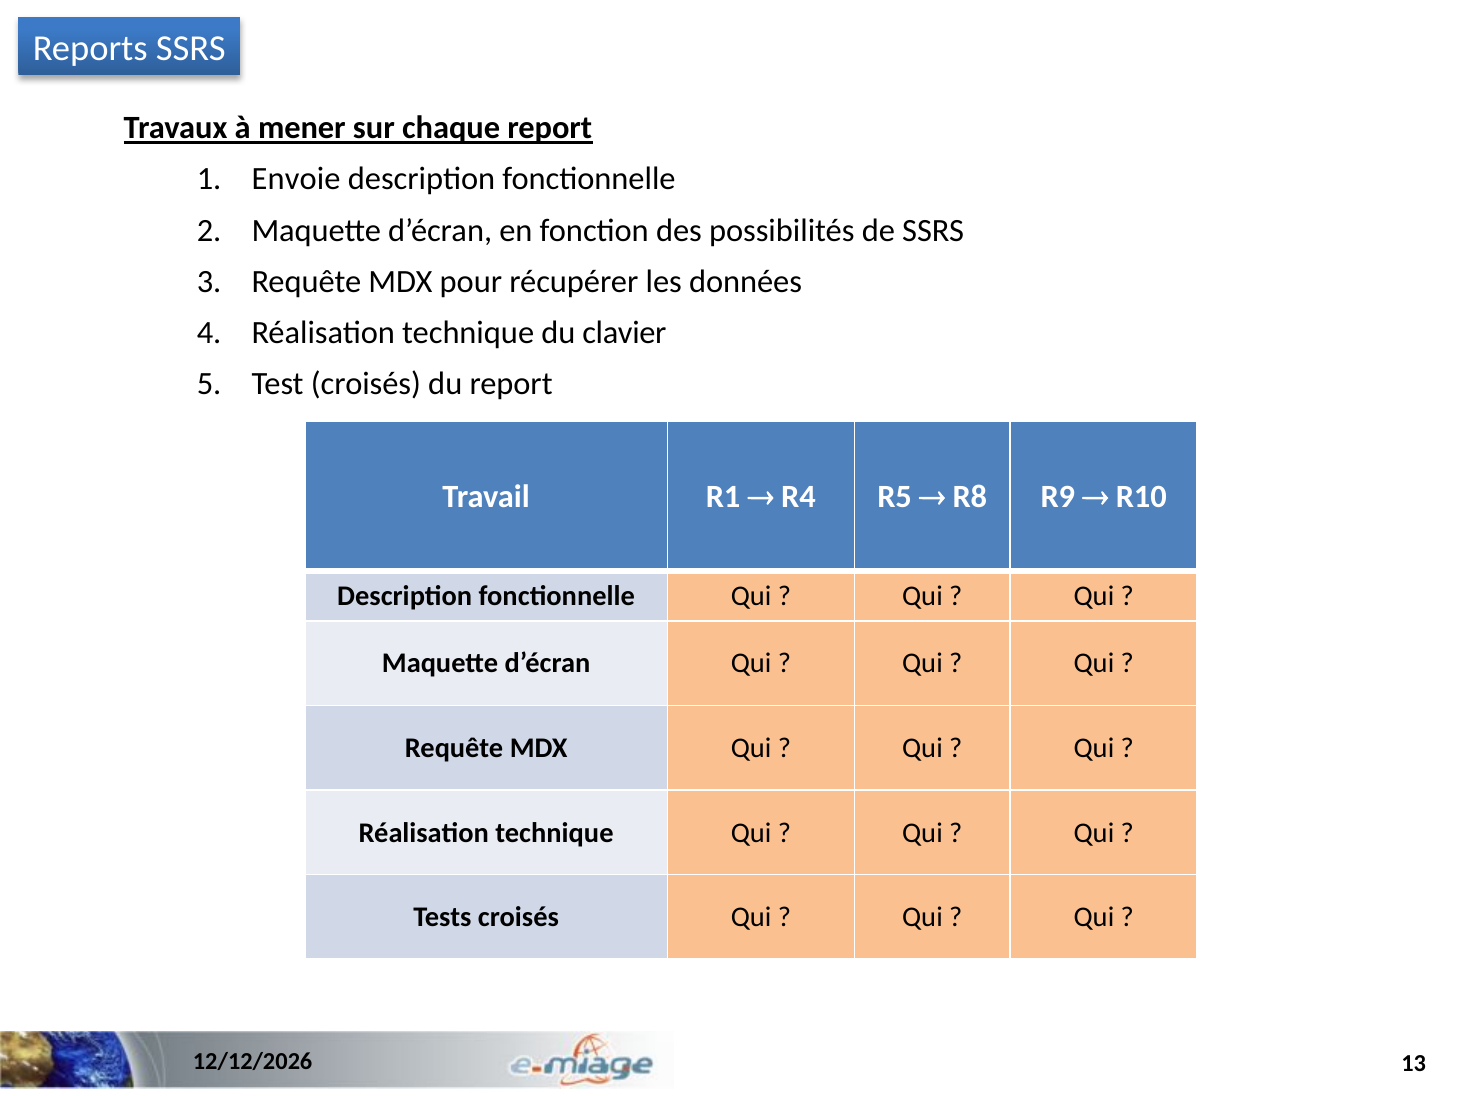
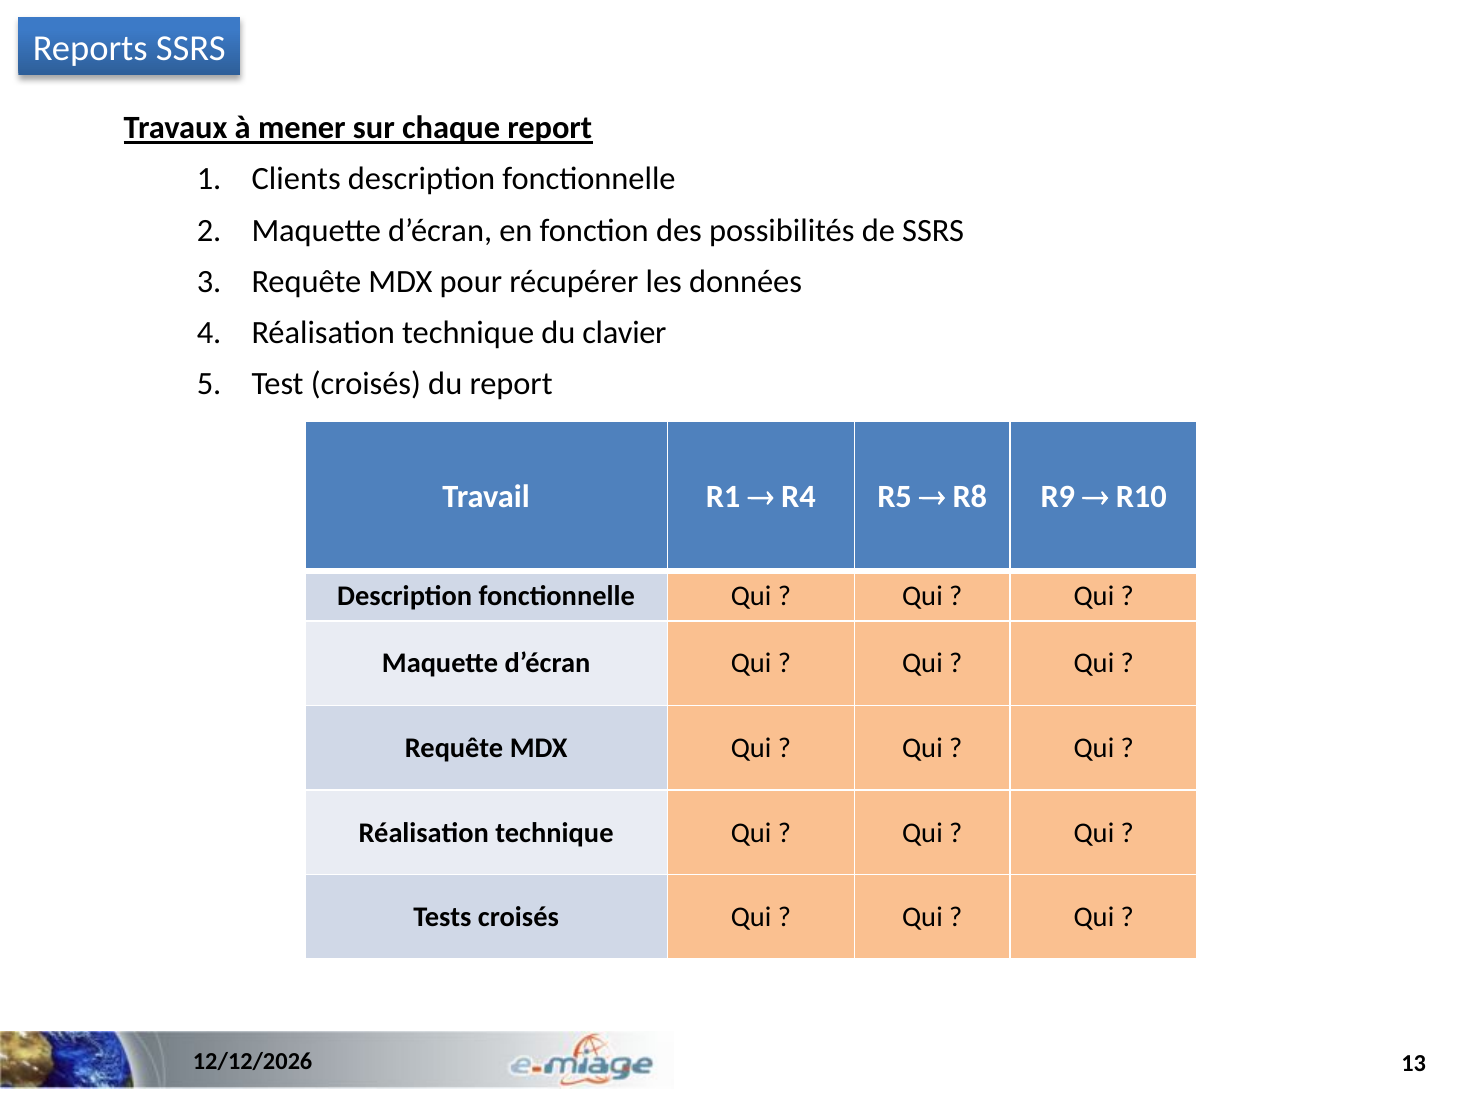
Envoie: Envoie -> Clients (296, 179)
